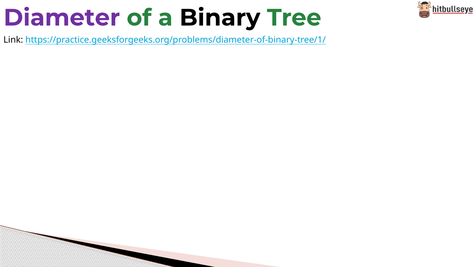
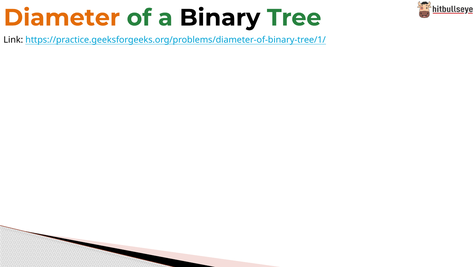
Diameter colour: purple -> orange (62, 18)
